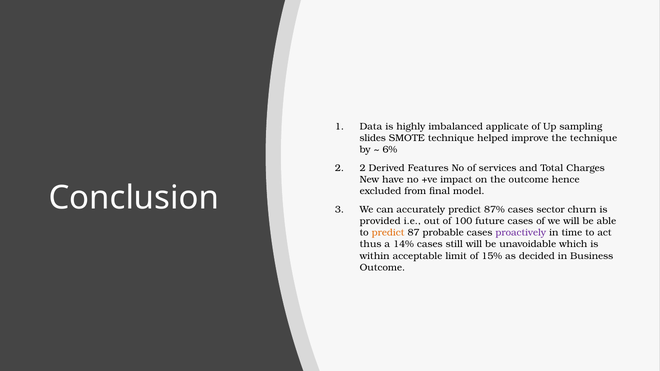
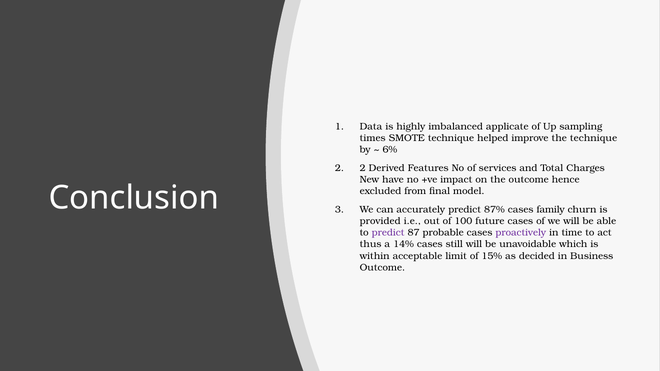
slides: slides -> times (373, 138)
sector: sector -> family (551, 210)
predict colour: orange -> purple (388, 233)
